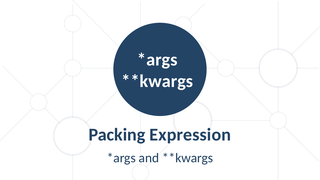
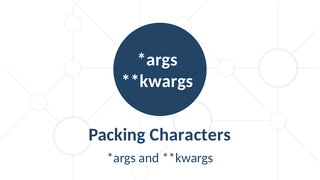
Expression: Expression -> Characters (190, 135)
